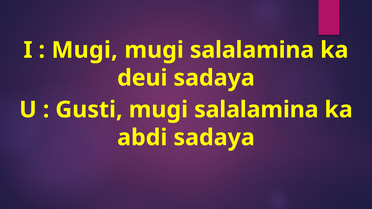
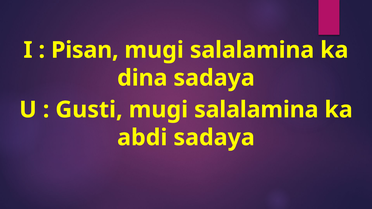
Mugi: Mugi -> Pisan (85, 50)
deui: deui -> dina (142, 78)
